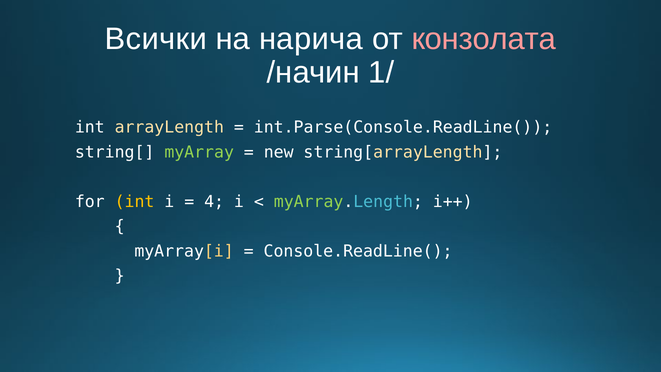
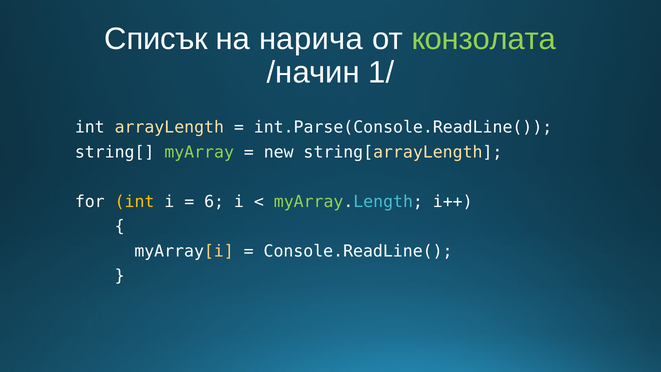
Всички: Всички -> Списък (156, 39)
конзолата colour: pink -> light green (484, 39)
4: 4 -> 6 (214, 202)
